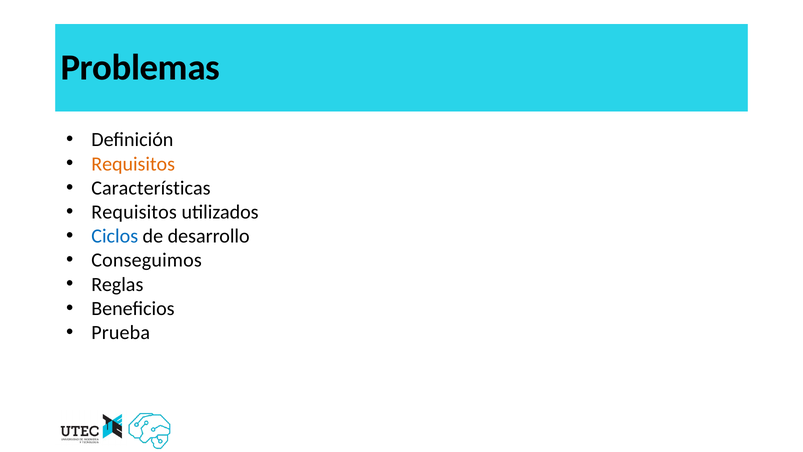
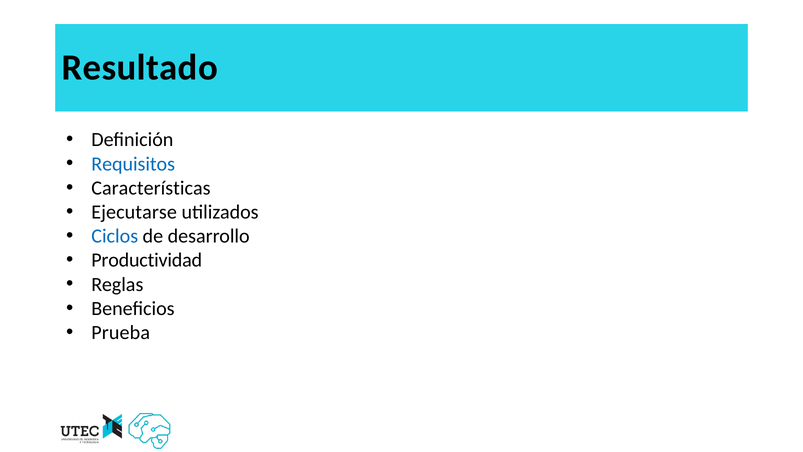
Problemas: Problemas -> Resultado (140, 67)
Requisitos colour: orange -> blue (133, 164)
Requisitos: Requisitos -> Ejecutarse (134, 212)
Conseguimos: Conseguimos -> Productividad (147, 260)
